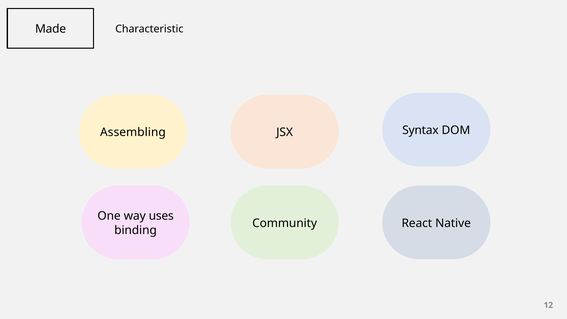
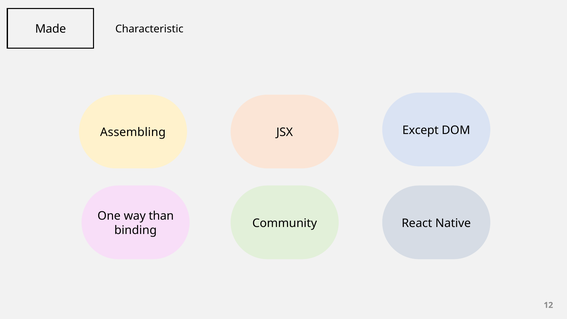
Syntax: Syntax -> Except (420, 130)
uses: uses -> than (161, 216)
